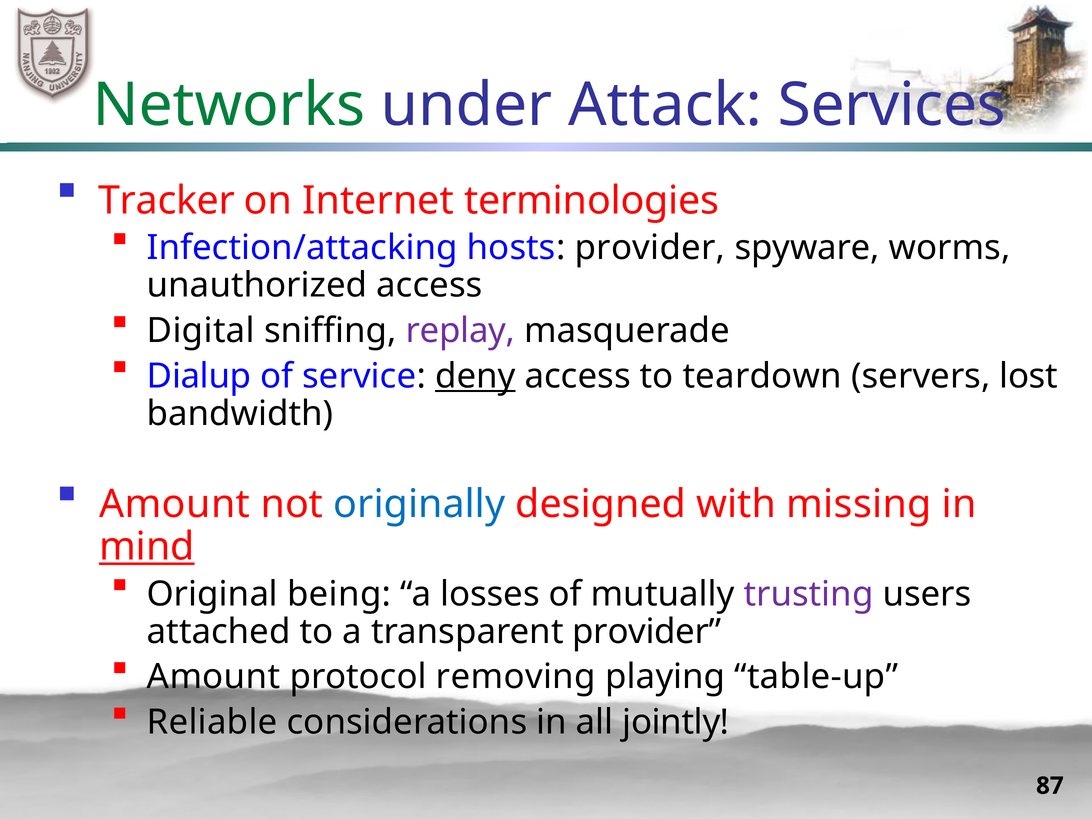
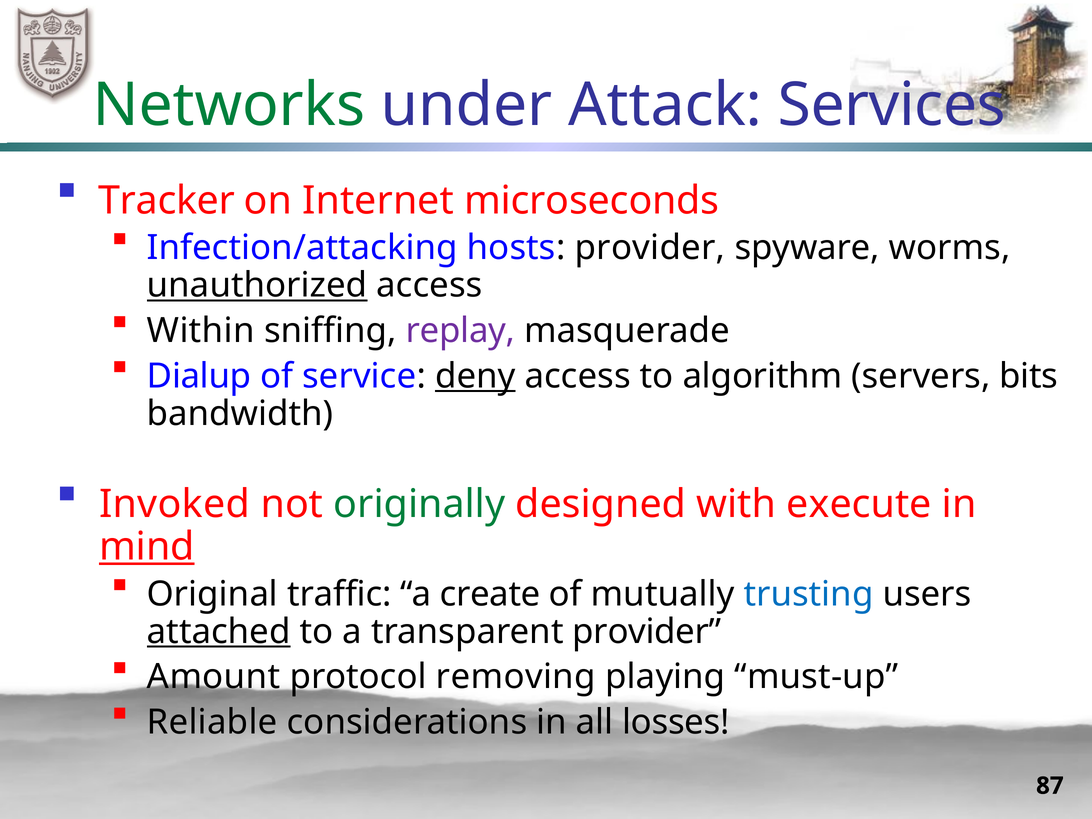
terminologies: terminologies -> microseconds (592, 201)
unauthorized underline: none -> present (257, 285)
Digital: Digital -> Within (201, 331)
teardown: teardown -> algorithm (762, 376)
lost: lost -> bits (1029, 376)
Amount: Amount -> Invoked (175, 504)
originally colour: blue -> green (419, 504)
missing: missing -> execute (859, 504)
being: being -> traffic (339, 594)
losses: losses -> create (490, 594)
trusting colour: purple -> blue (809, 594)
attached underline: none -> present (219, 632)
table-up: table-up -> must-up (816, 677)
jointly: jointly -> losses (676, 722)
